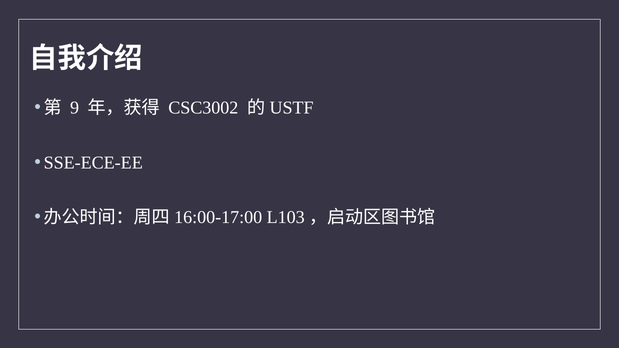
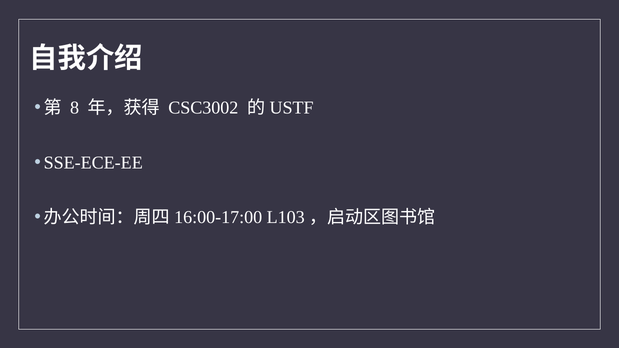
9: 9 -> 8 (75, 108)
